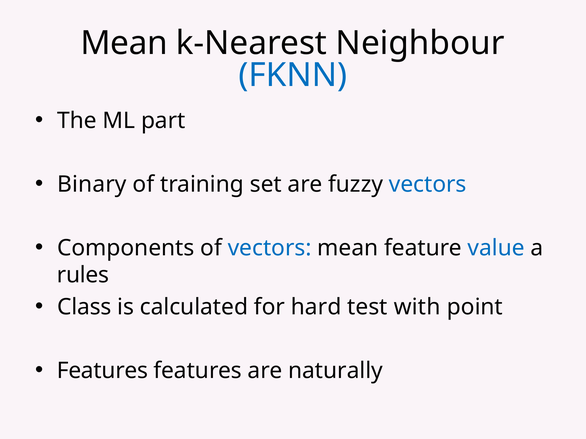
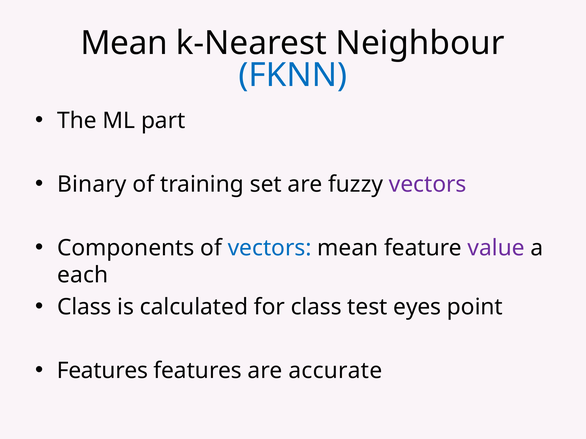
vectors colour: blue -> purple (428, 184)
value colour: blue -> purple (496, 248)
rules: rules -> each (83, 275)
for hard: hard -> class (316, 307)
with: with -> eyes (417, 307)
naturally: naturally -> accurate (335, 371)
